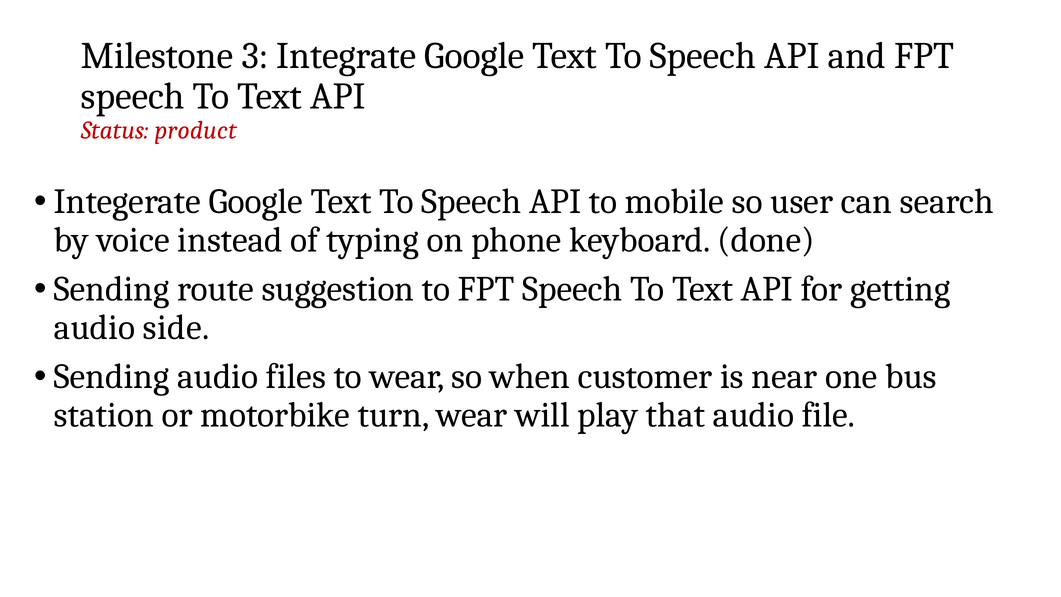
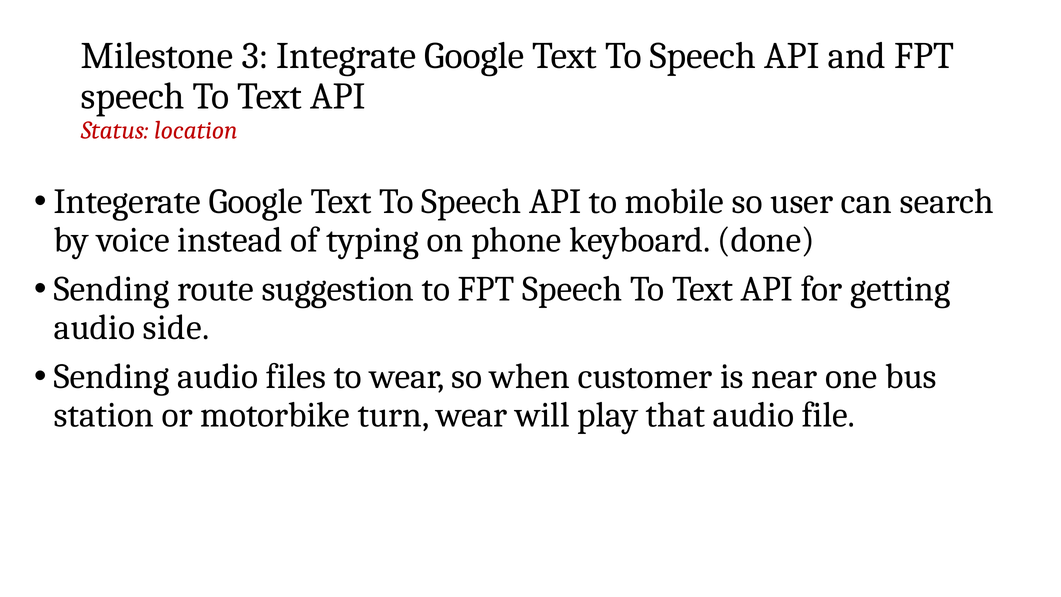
product: product -> location (196, 130)
